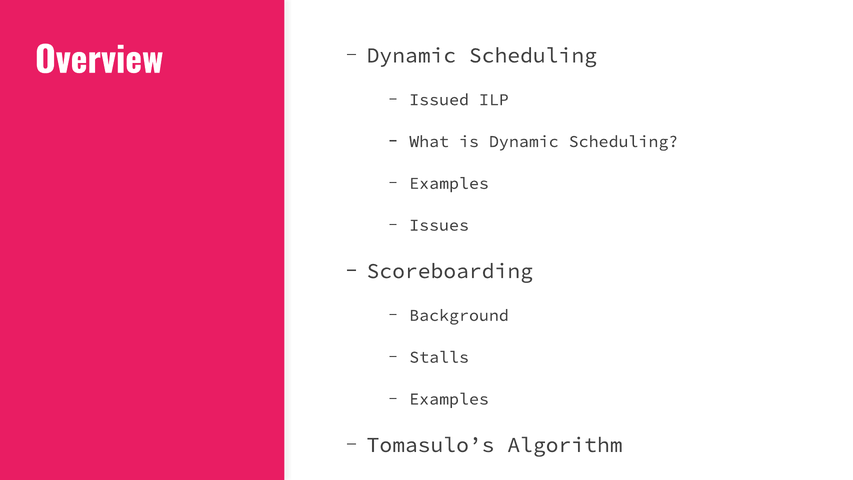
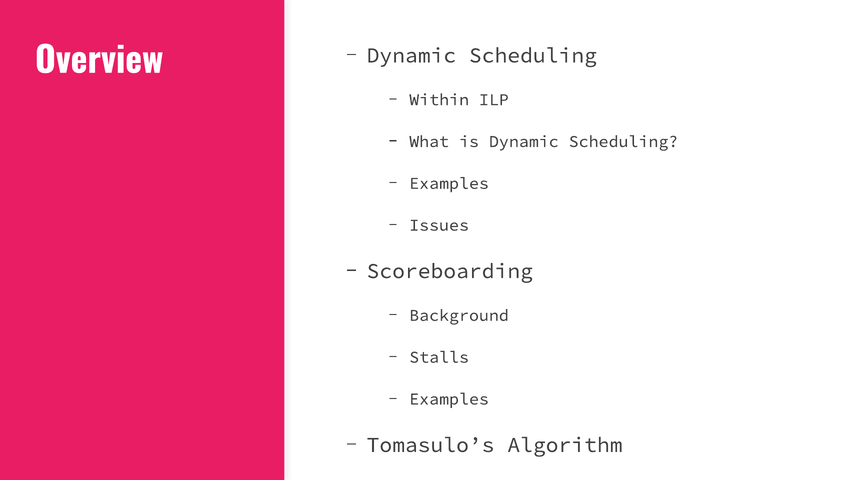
Issued: Issued -> Within (439, 100)
